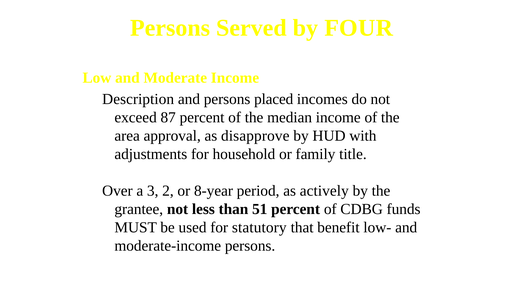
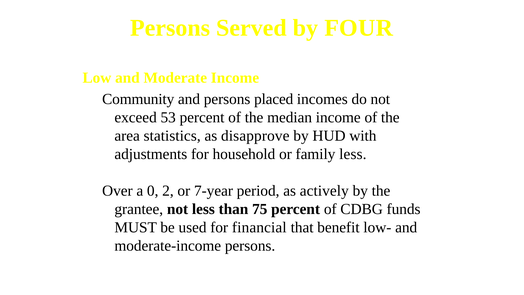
Description: Description -> Community (138, 99)
87: 87 -> 53 (168, 117)
approval: approval -> statistics (172, 136)
family title: title -> less (353, 154)
3: 3 -> 0 (153, 191)
8-year: 8-year -> 7-year (213, 191)
51: 51 -> 75 (260, 209)
statutory: statutory -> financial (259, 227)
